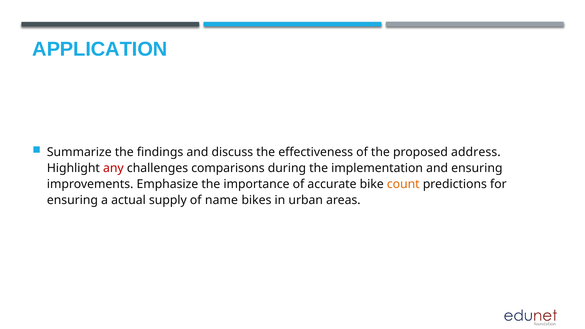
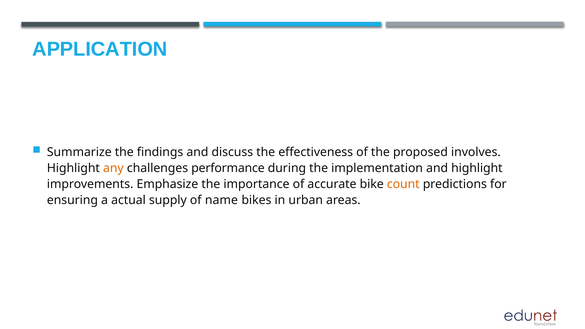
address: address -> involves (476, 152)
any colour: red -> orange (113, 168)
comparisons: comparisons -> performance (228, 168)
and ensuring: ensuring -> highlight (477, 168)
